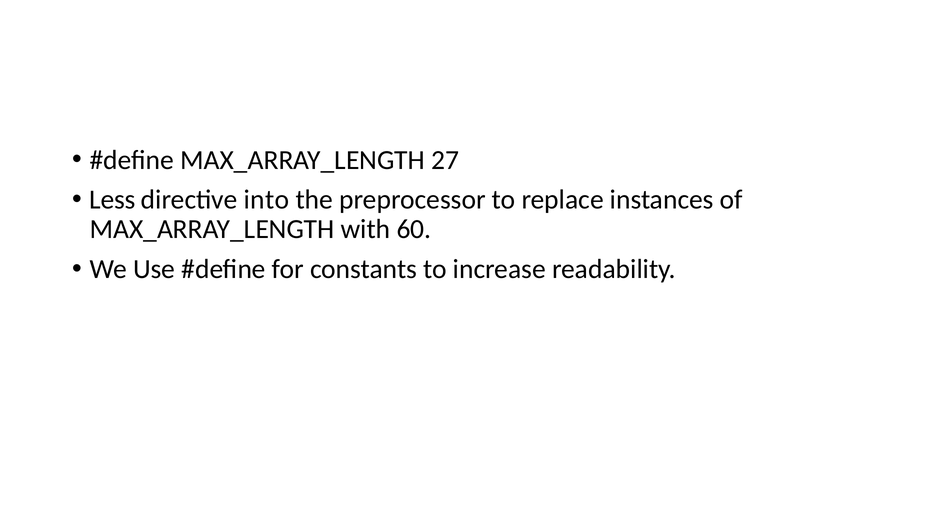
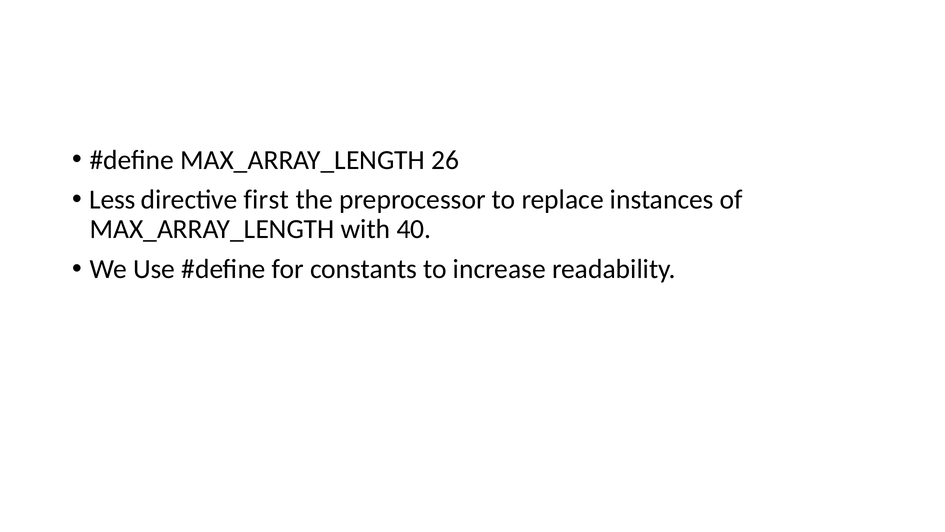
27: 27 -> 26 (445, 160)
into: into -> first (266, 199)
60: 60 -> 40 (414, 229)
